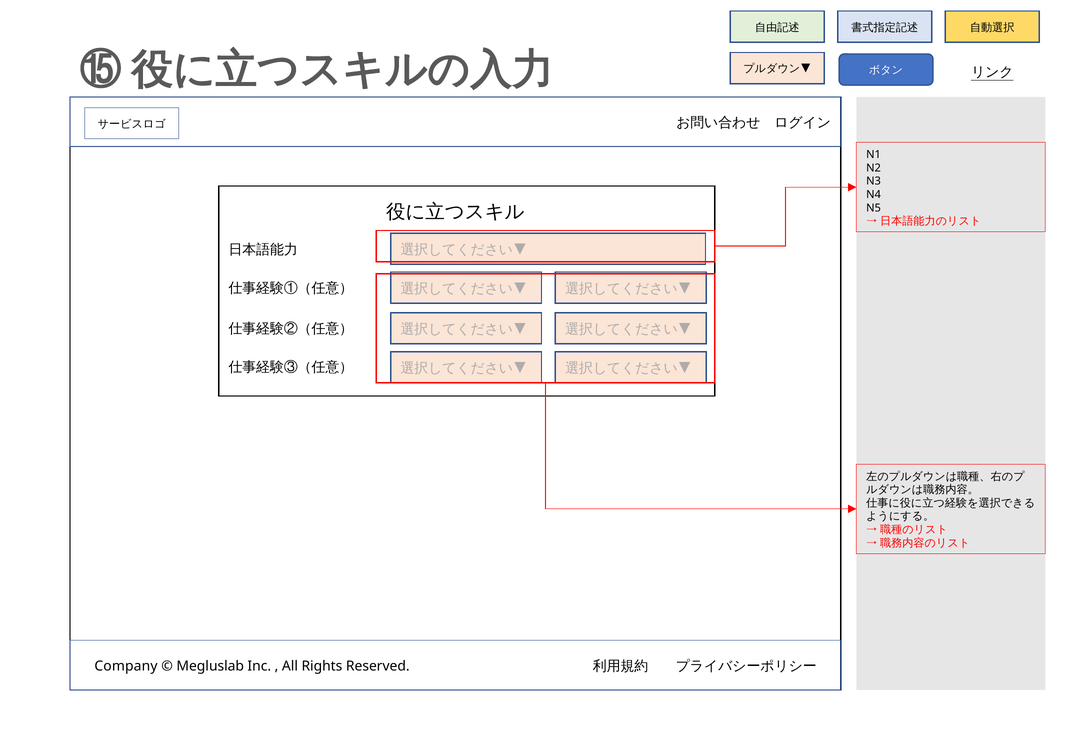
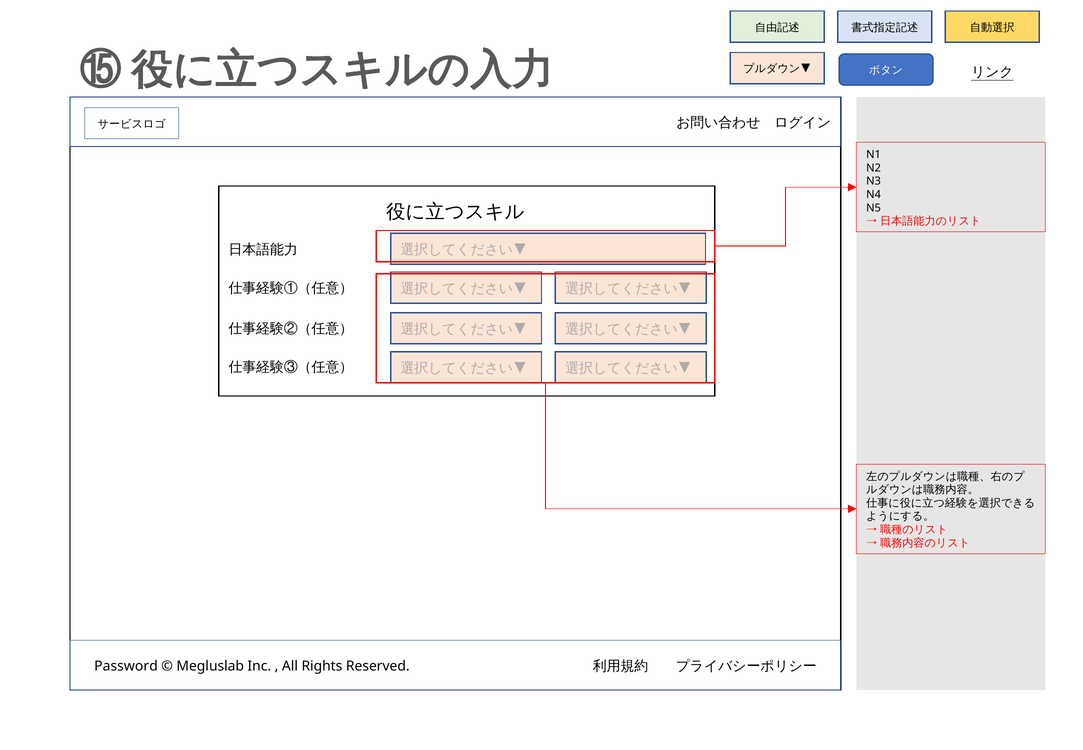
Company: Company -> Password (126, 666)
